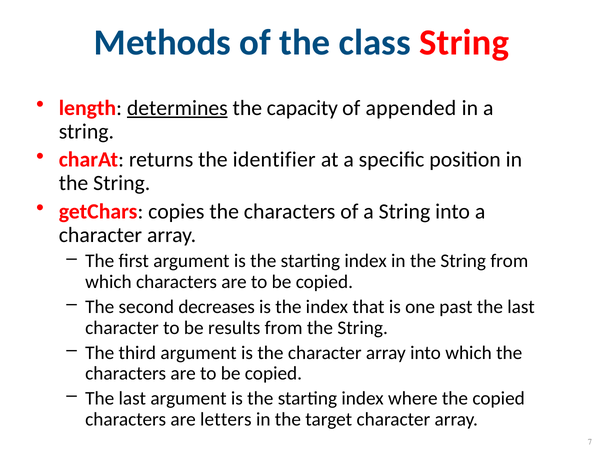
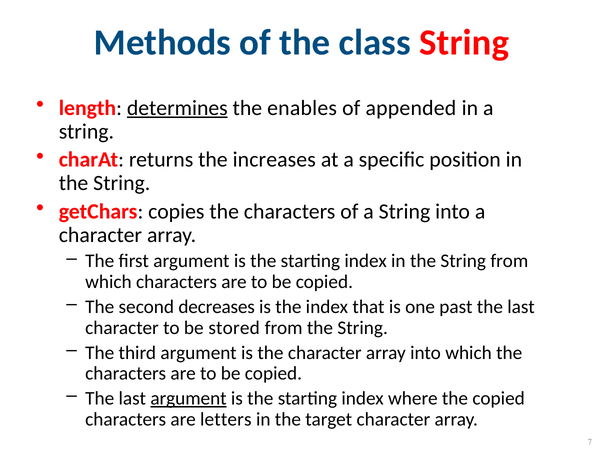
capacity: capacity -> enables (302, 108)
identifier: identifier -> increases (274, 160)
results: results -> stored (234, 328)
argument underline: none -> present (189, 399)
